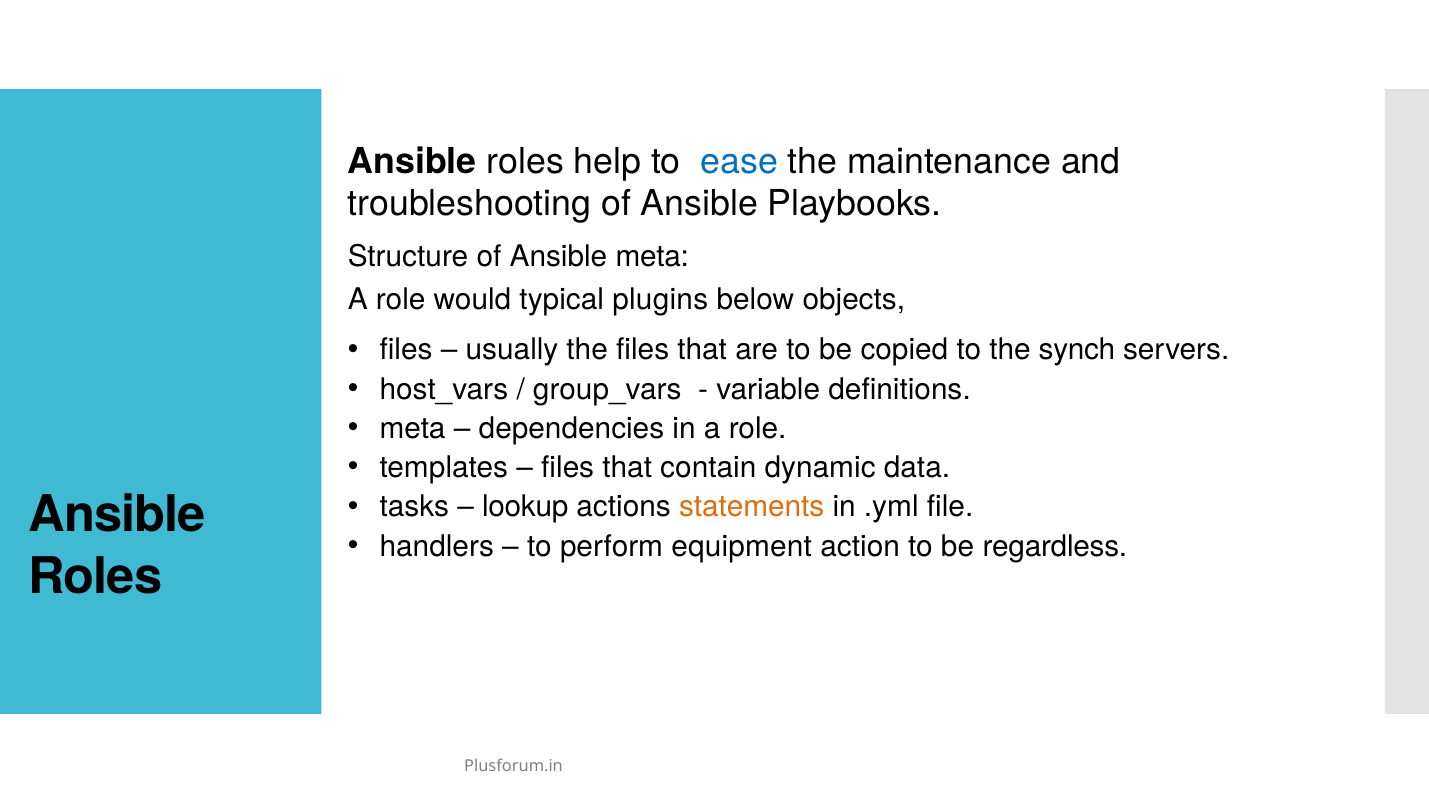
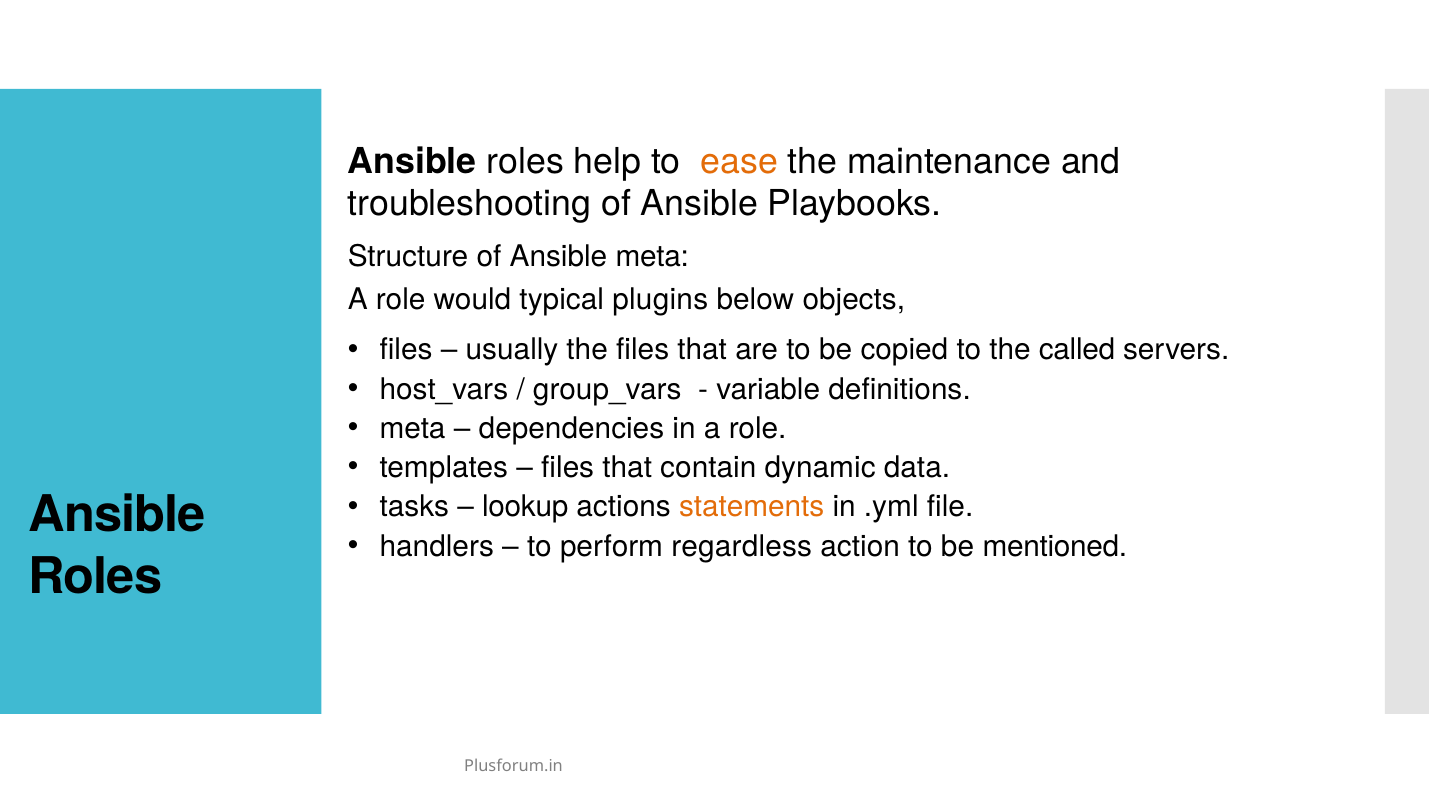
ease colour: blue -> orange (739, 161)
synch: synch -> called (1077, 350)
equipment: equipment -> regardless (742, 546)
regardless: regardless -> mentioned (1055, 546)
